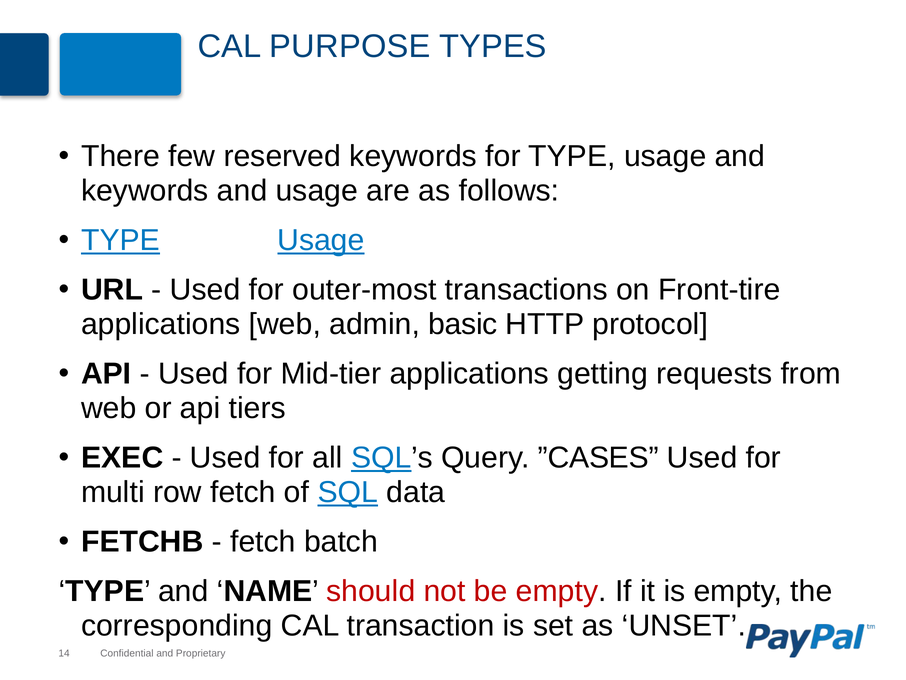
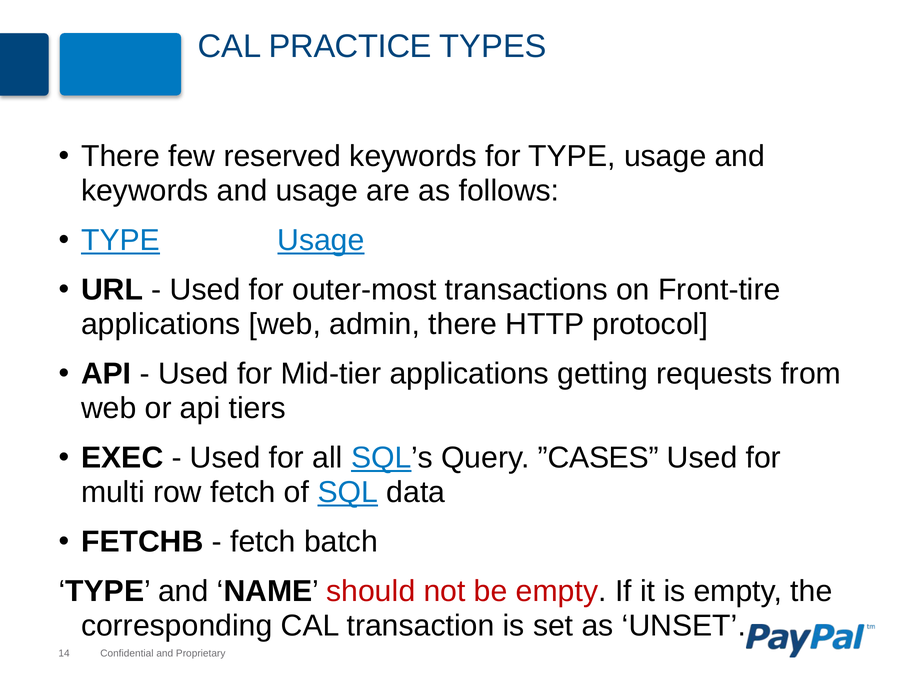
PURPOSE: PURPOSE -> PRACTICE (350, 46)
admin basic: basic -> there (463, 324)
